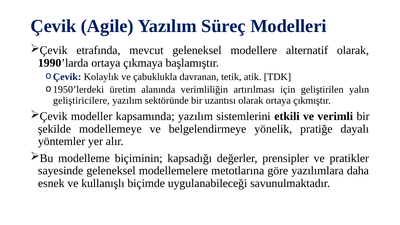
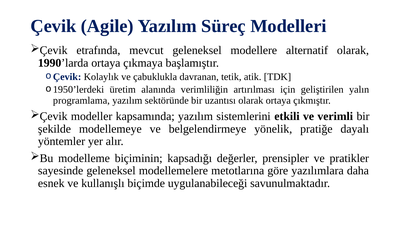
geliştiricilere: geliştiricilere -> programlama (81, 100)
